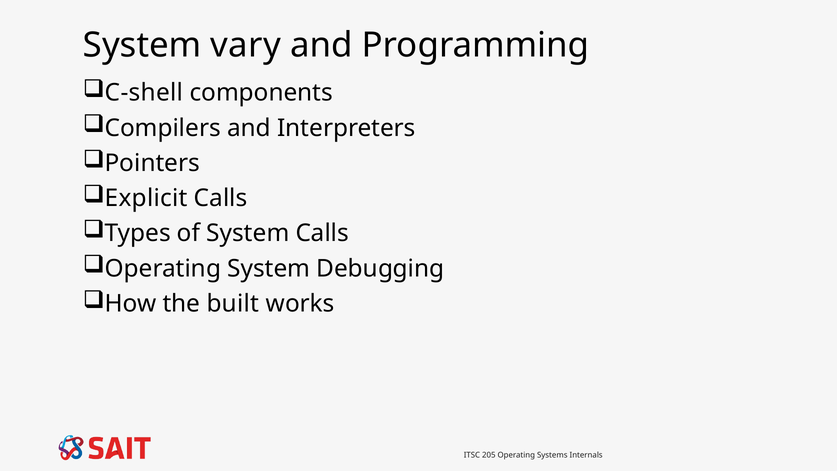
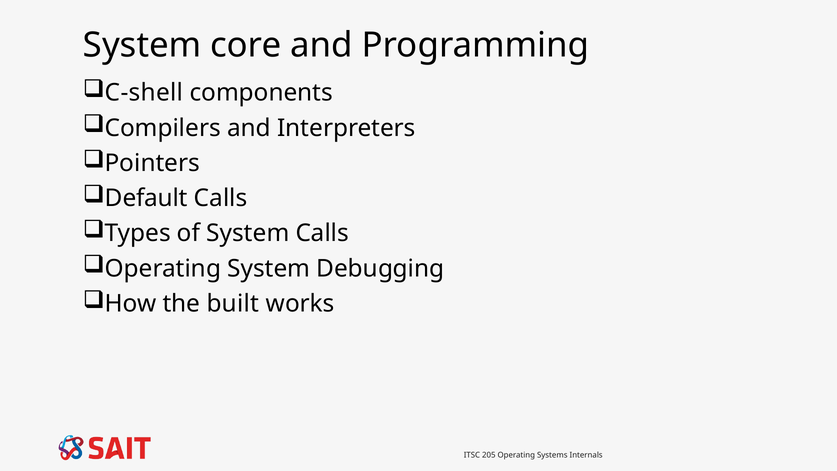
vary: vary -> core (246, 45)
Explicit: Explicit -> Default (146, 198)
